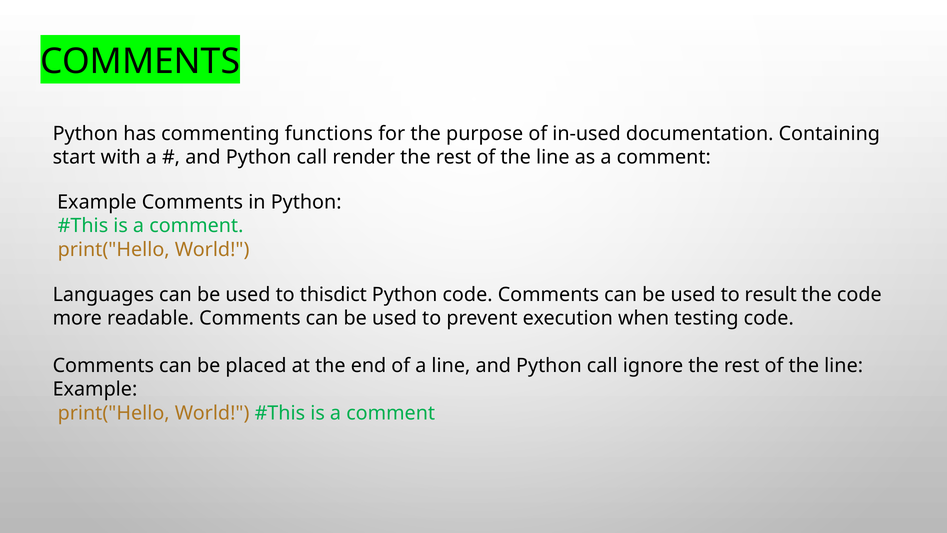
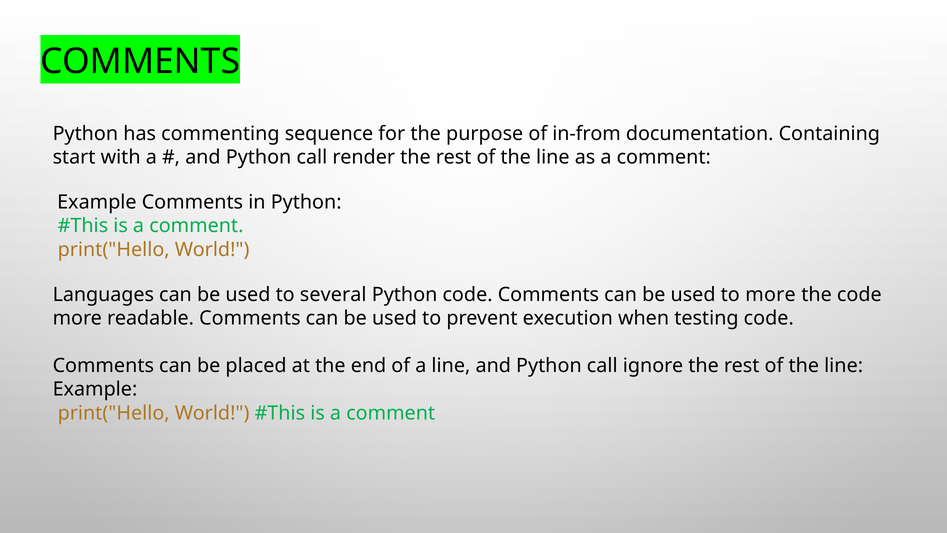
functions: functions -> sequence (329, 133)
in-used: in-used -> in-from (587, 133)
thisdict: thisdict -> several (333, 294)
to result: result -> more (771, 294)
